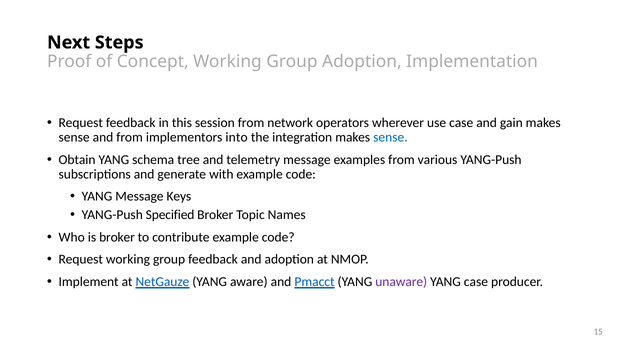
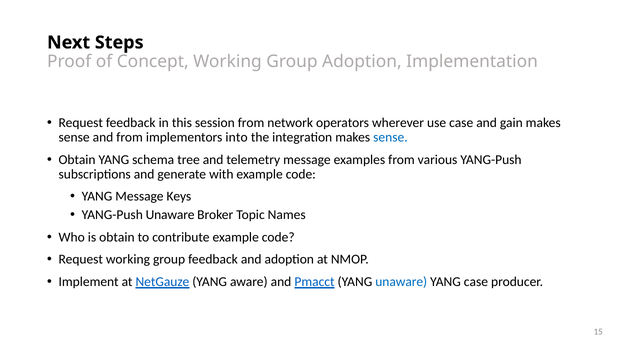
YANG-Push Specified: Specified -> Unaware (170, 215)
is broker: broker -> obtain (117, 237)
unaware colour: purple -> blue (401, 282)
